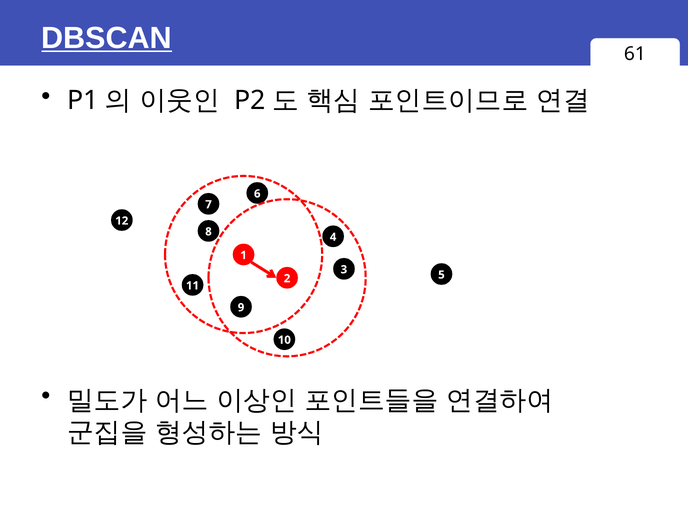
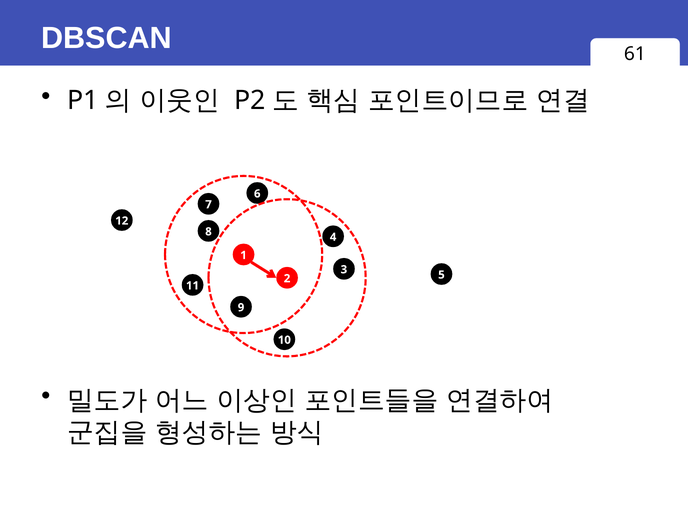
DBSCAN underline: present -> none (107, 38)
